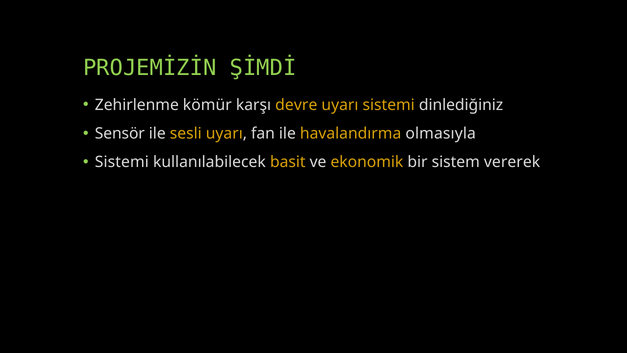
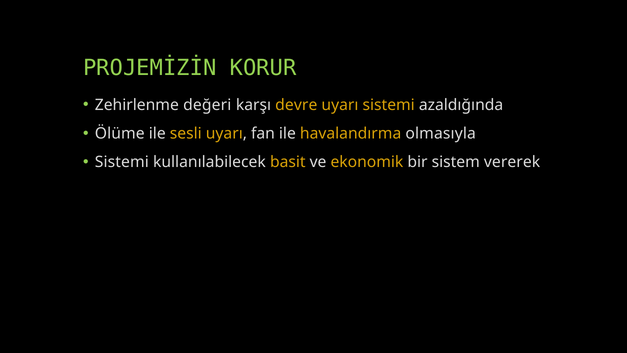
ŞİMDİ: ŞİMDİ -> KORUR (263, 68)
kömür: kömür -> değeri (207, 105)
dinlediğiniz: dinlediğiniz -> azaldığında (461, 105)
Sensör: Sensör -> Ölüme (120, 133)
